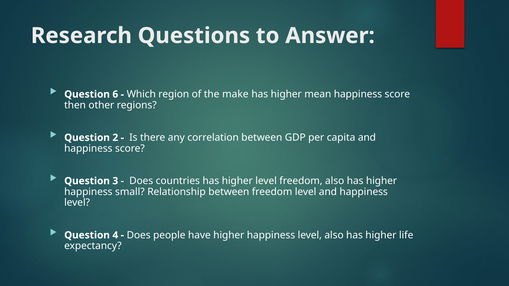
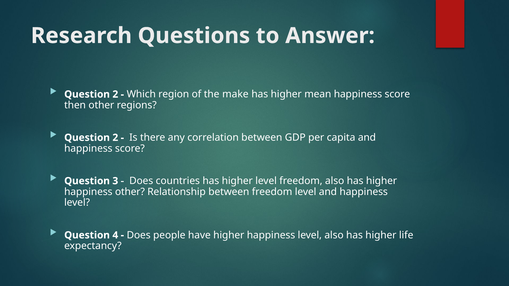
6: 6 -> 2 (115, 94)
happiness small: small -> other (130, 192)
